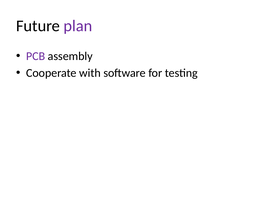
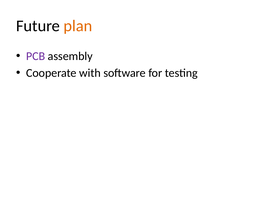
plan colour: purple -> orange (78, 26)
